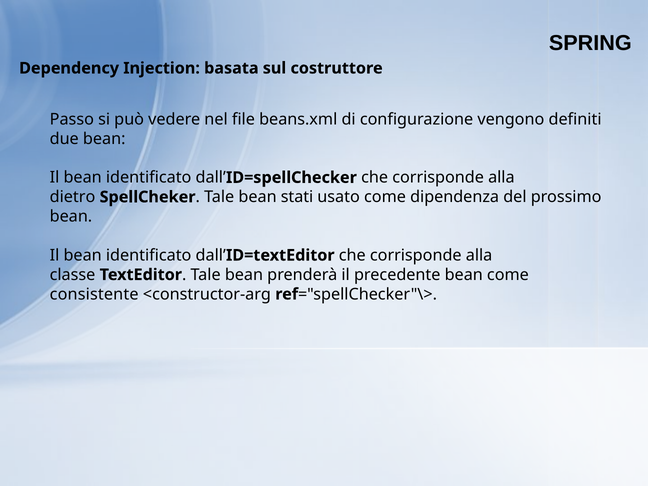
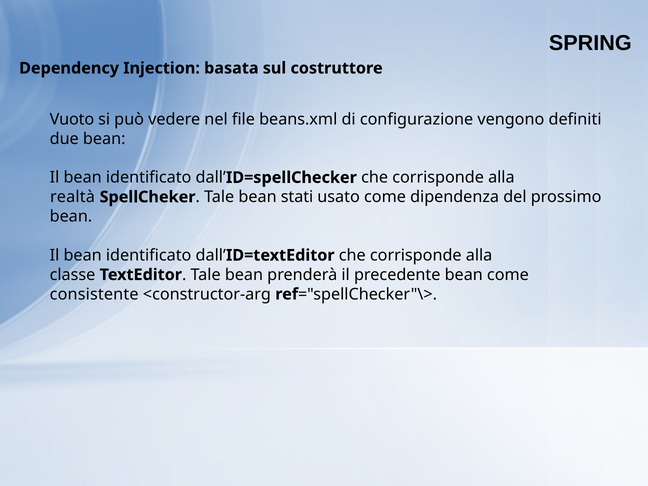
Passo: Passo -> Vuoto (72, 119)
dietro: dietro -> realtà (72, 197)
